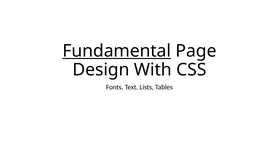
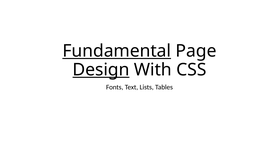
Design underline: none -> present (101, 70)
